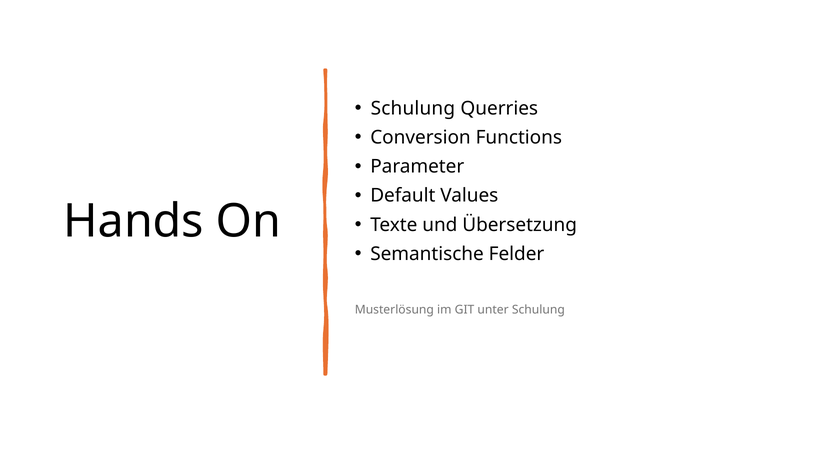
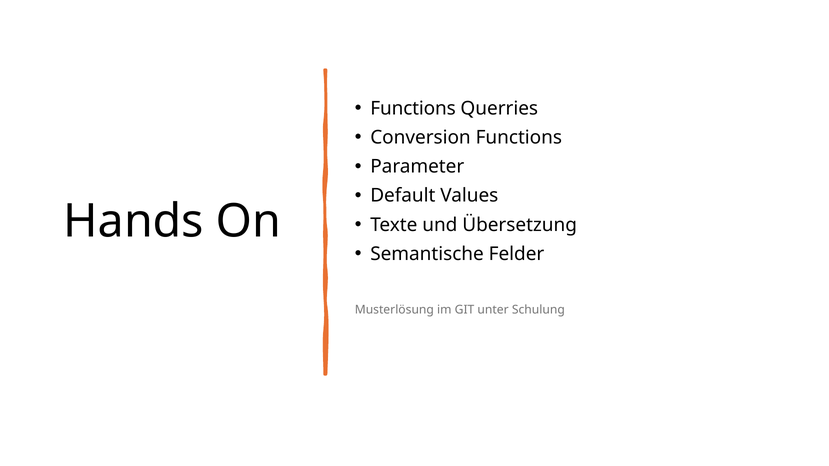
Schulung: Schulung -> Functions (413, 108)
